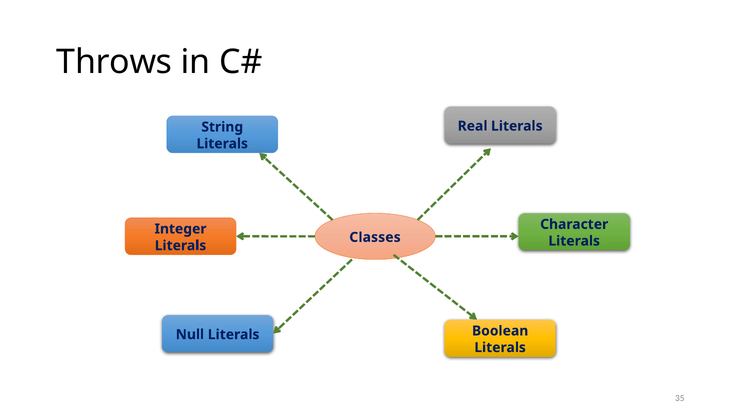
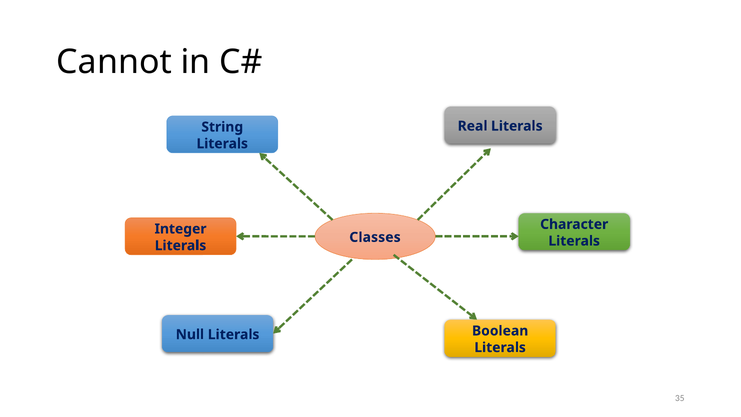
Throws: Throws -> Cannot (114, 62)
